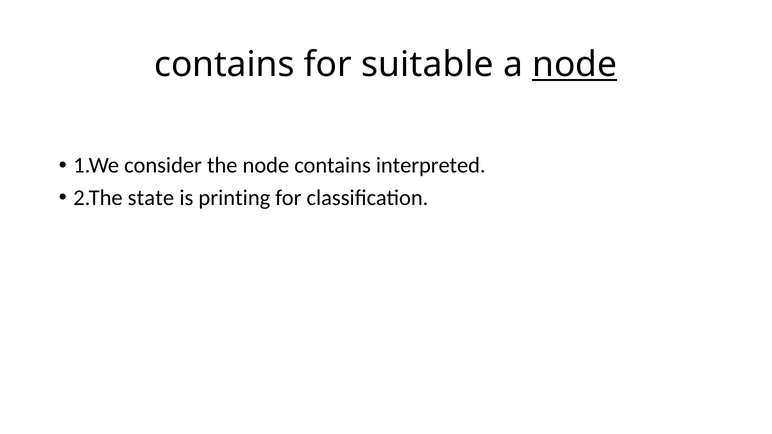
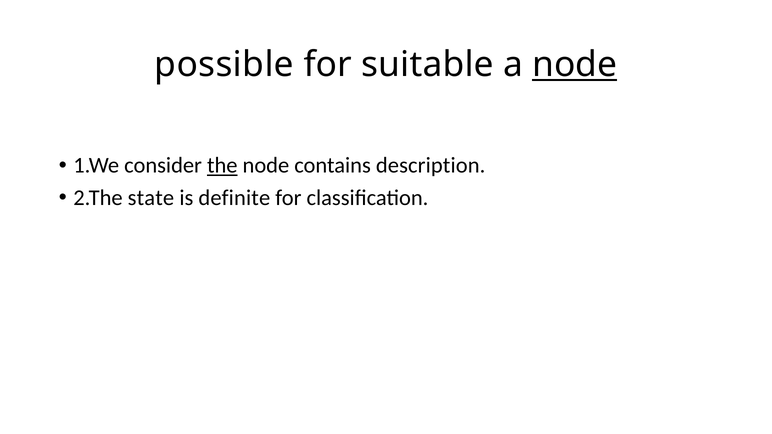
contains: contains -> possible (224, 65)
the underline: none -> present (222, 166)
interpreted: interpreted -> description (431, 166)
printing: printing -> definite (234, 198)
